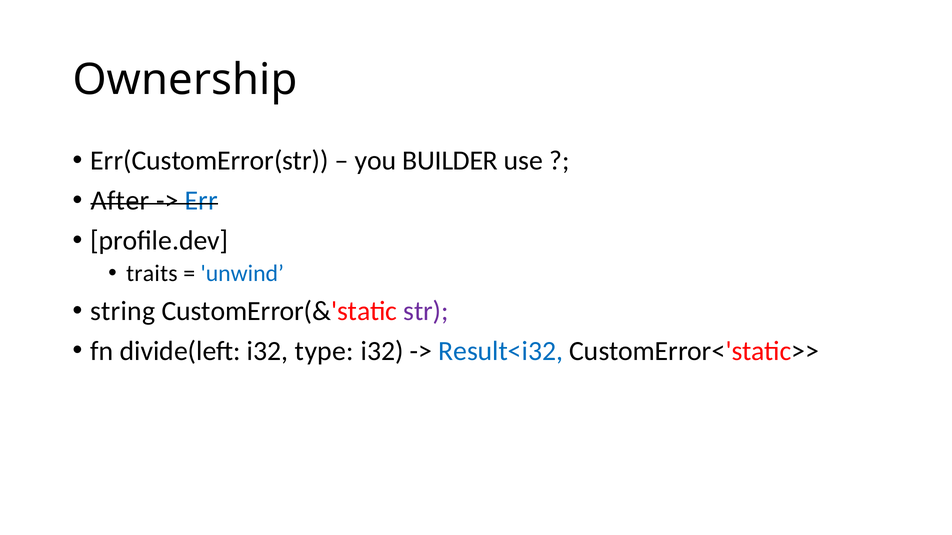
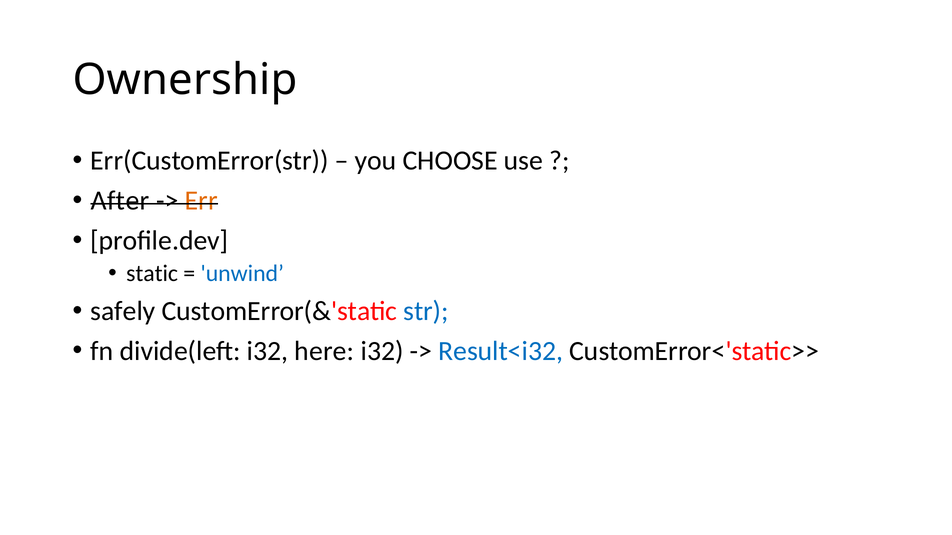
BUILDER: BUILDER -> CHOOSE (450, 161)
Err colour: blue -> orange (201, 201)
traits: traits -> static (152, 274)
string: string -> safely (123, 311)
str colour: purple -> blue (426, 311)
type: type -> here (324, 351)
